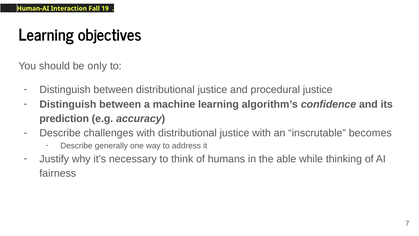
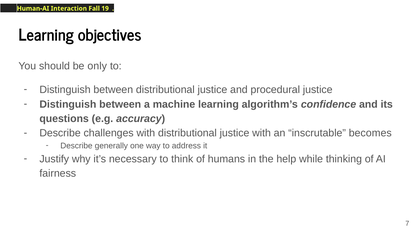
prediction: prediction -> questions (64, 119)
able: able -> help (286, 159)
